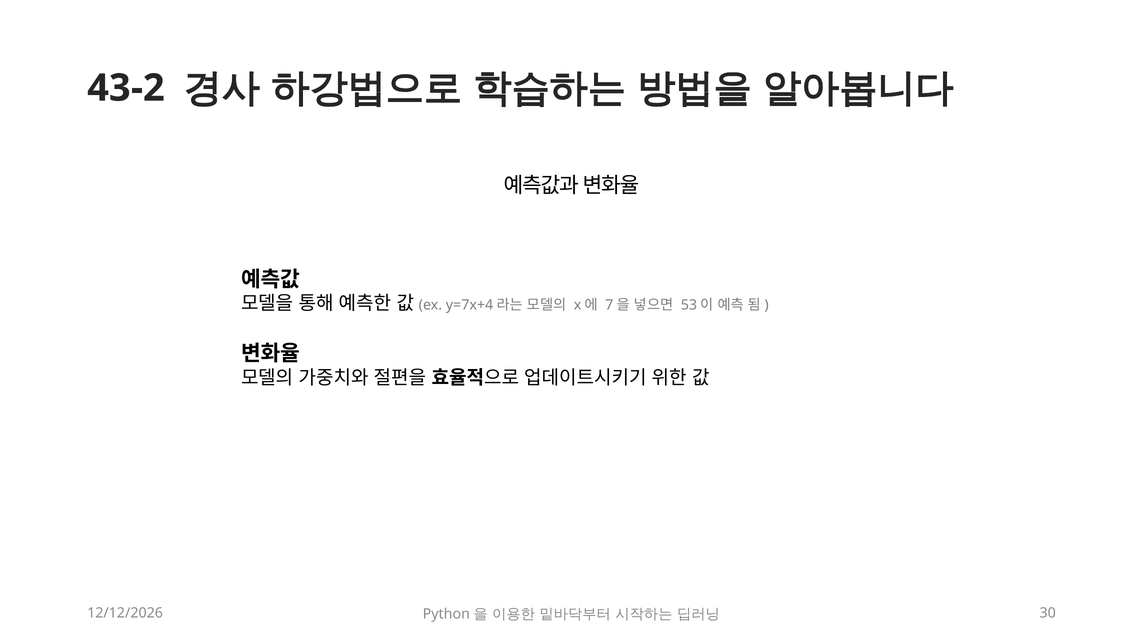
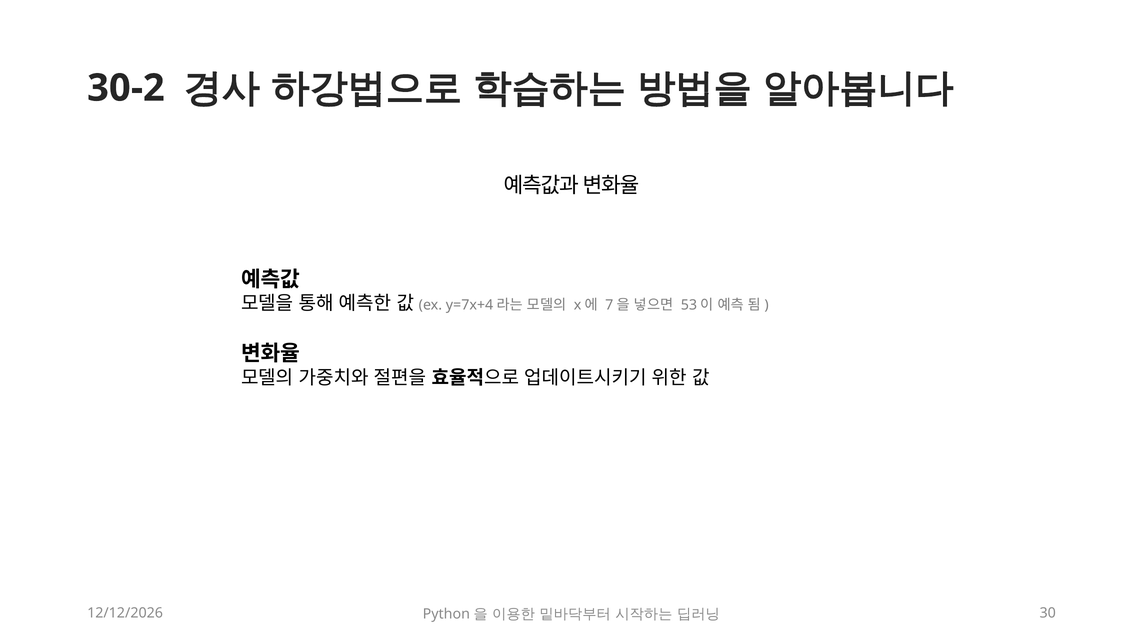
43-2: 43-2 -> 30-2 (126, 88)
